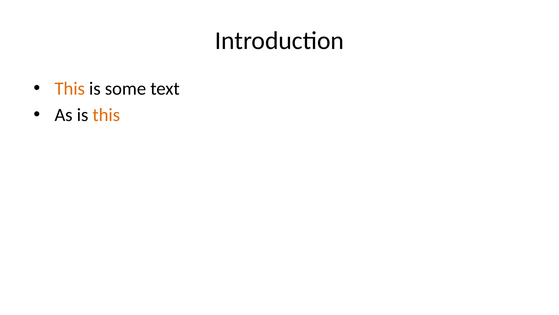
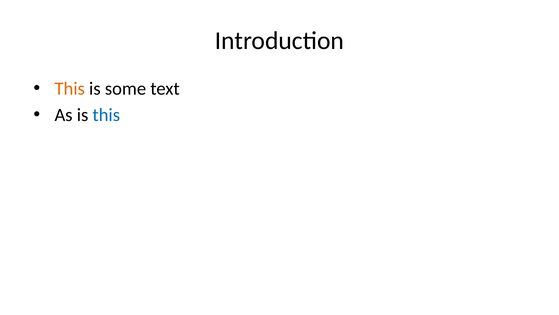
this colour: orange -> blue (106, 115)
